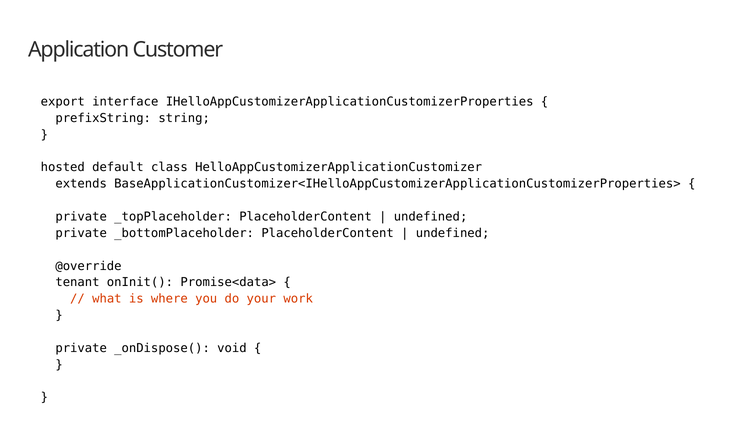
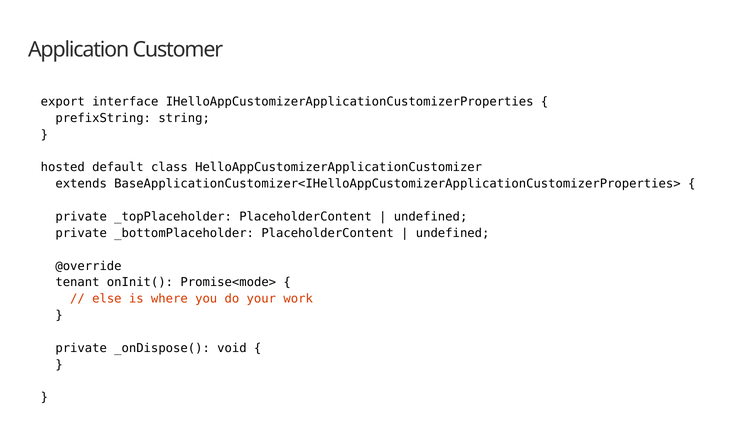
Promise<data>: Promise<data> -> Promise<mode> (228, 282)
what: what -> else (107, 299)
